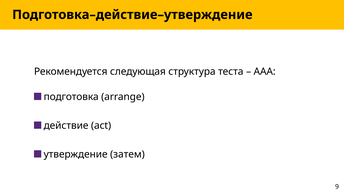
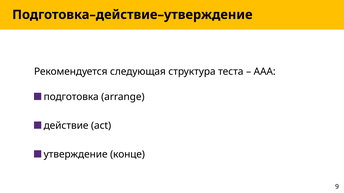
затем: затем -> конце (127, 155)
